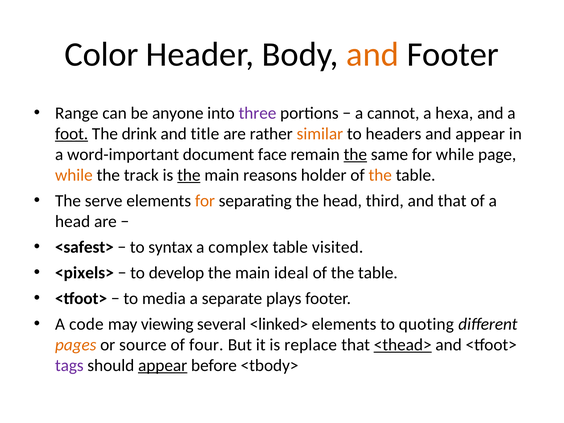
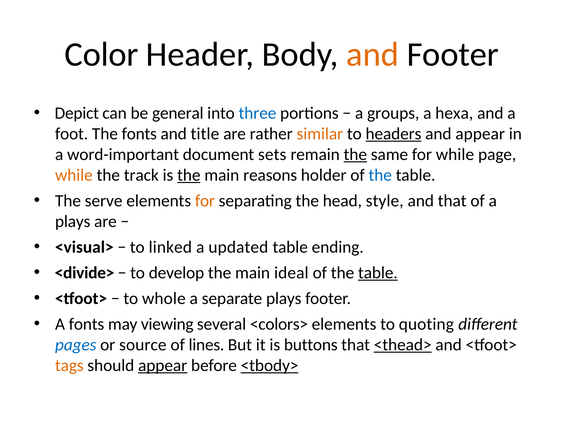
Range: Range -> Depict (77, 113)
anyone: anyone -> general (178, 113)
three colour: purple -> blue (257, 113)
cannot: cannot -> groups (393, 113)
foot underline: present -> none (72, 134)
The drink: drink -> fonts (139, 134)
headers underline: none -> present (393, 134)
face: face -> sets (272, 154)
the colour: orange -> blue (380, 175)
third: third -> style (385, 201)
head: head -> plays (73, 221)
<safest>: <safest> -> <visual> (84, 247)
syntax: syntax -> linked (170, 247)
complex: complex -> updated (238, 247)
visited: visited -> ending (338, 247)
<pixels>: <pixels> -> <divide> (85, 273)
table underline: none -> present (378, 273)
media: media -> whole (164, 299)
A code: code -> fonts (87, 324)
<linked>: <linked> -> <colors> (279, 324)
pages colour: orange -> blue (76, 345)
four: four -> lines (206, 345)
replace: replace -> buttons (311, 345)
tags colour: purple -> orange (69, 366)
<tbody> underline: none -> present (270, 366)
